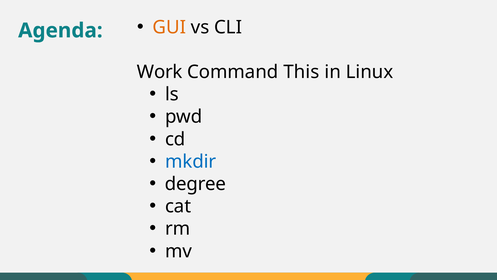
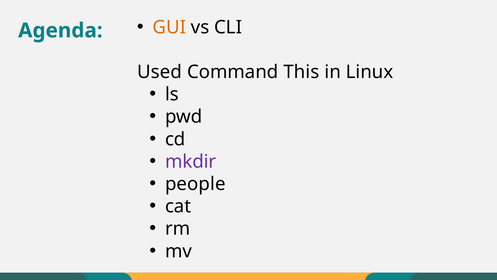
Work: Work -> Used (160, 72)
mkdir colour: blue -> purple (191, 161)
degree: degree -> people (195, 184)
